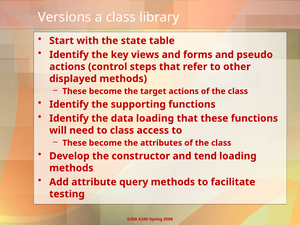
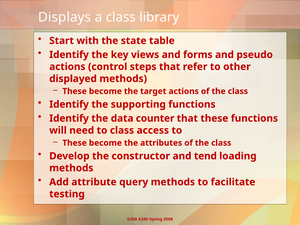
Versions: Versions -> Displays (65, 17)
data loading: loading -> counter (155, 118)
